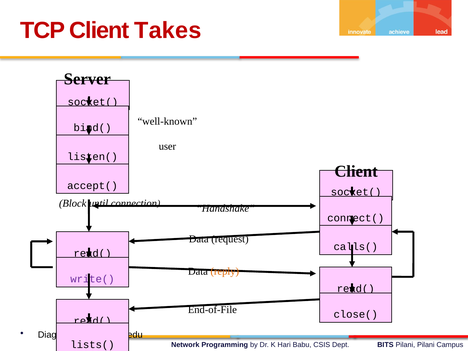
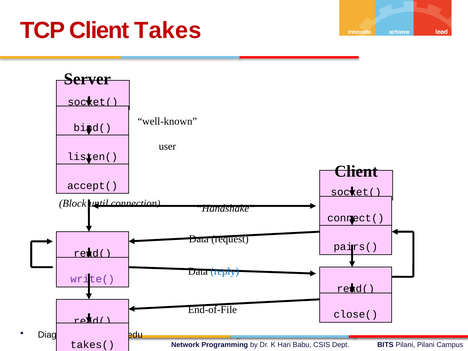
calls(: calls( -> pairs( (356, 247)
reply colour: orange -> blue (225, 271)
lists(: lists( -> takes( (92, 345)
